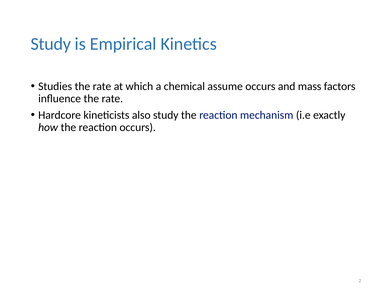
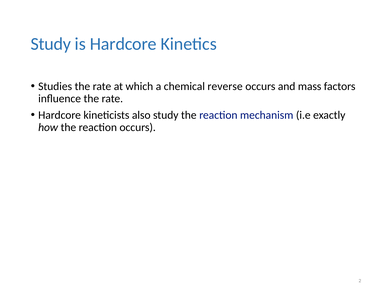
is Empirical: Empirical -> Hardcore (123, 44)
assume: assume -> reverse (225, 86)
